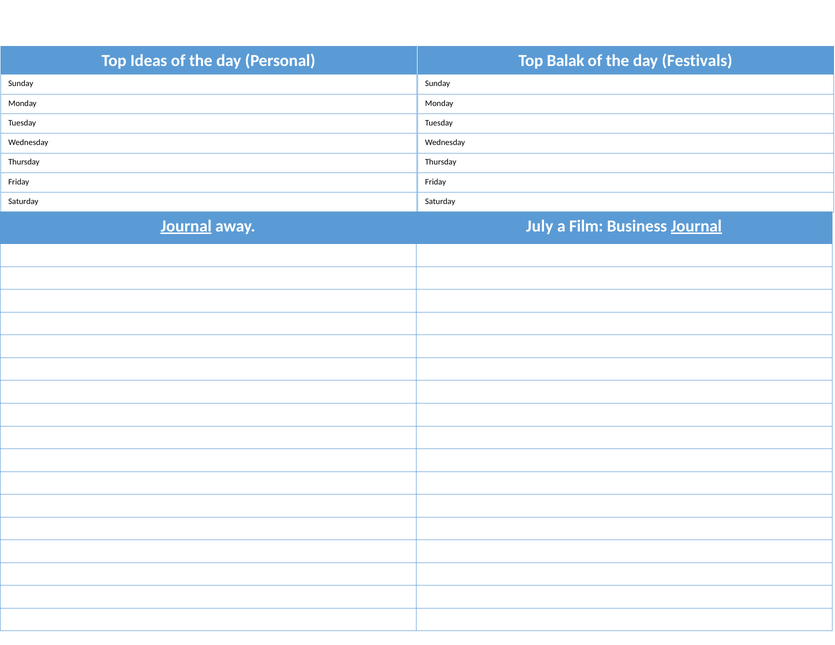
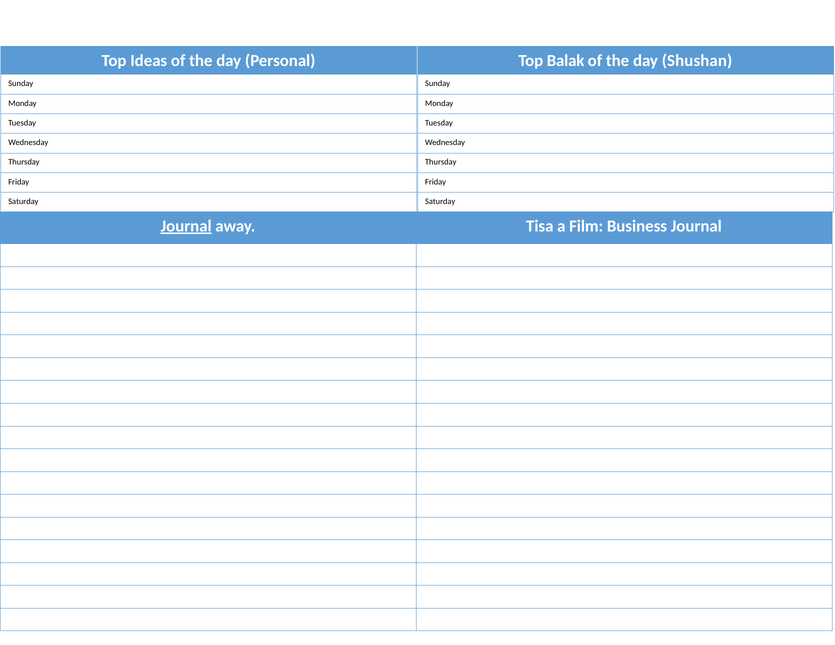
Festivals: Festivals -> Shushan (697, 61)
July: July -> Tisa (540, 226)
Journal underline: present -> none (696, 226)
